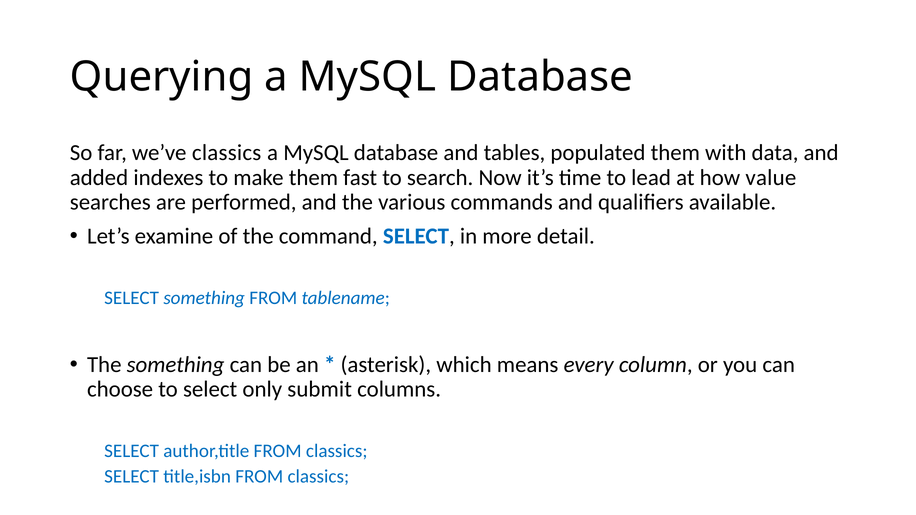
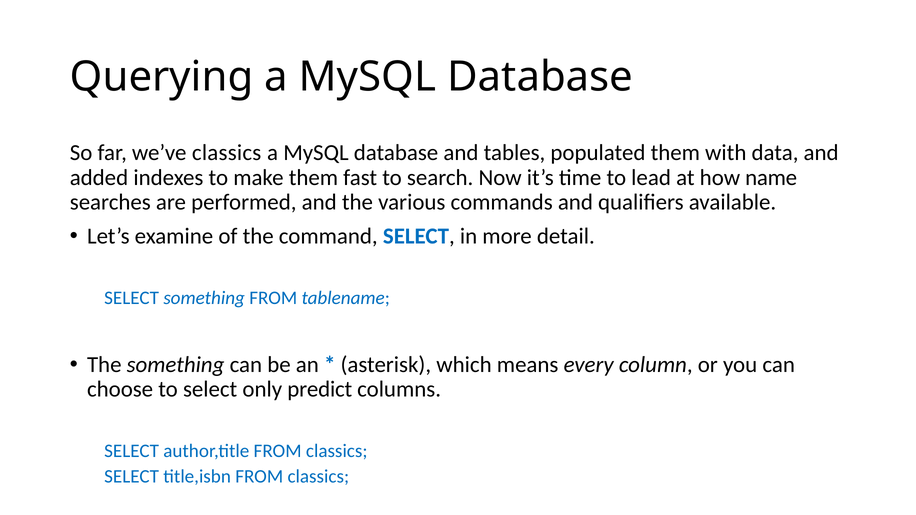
value: value -> name (771, 178)
submit: submit -> predict (320, 389)
